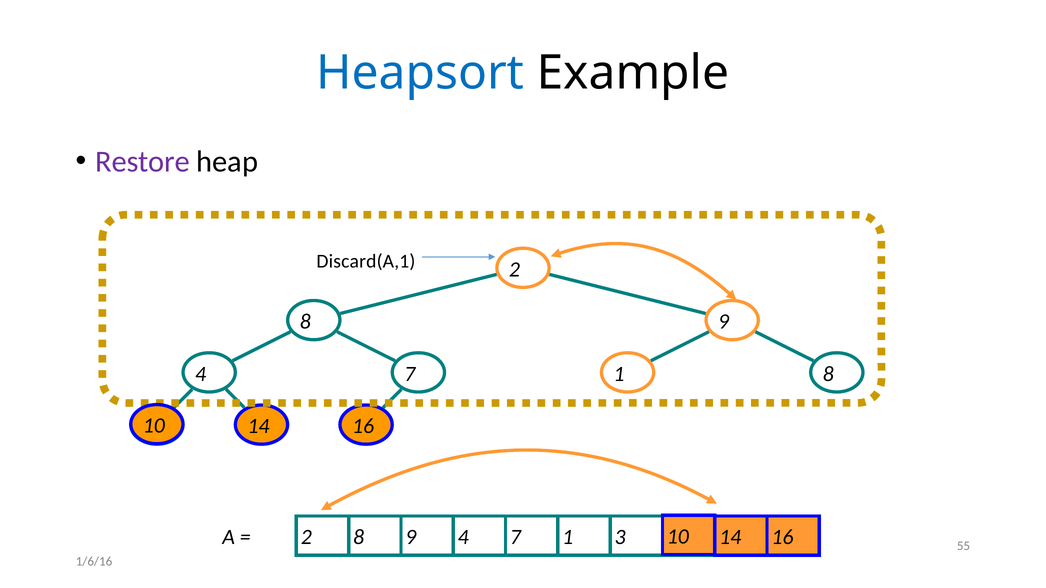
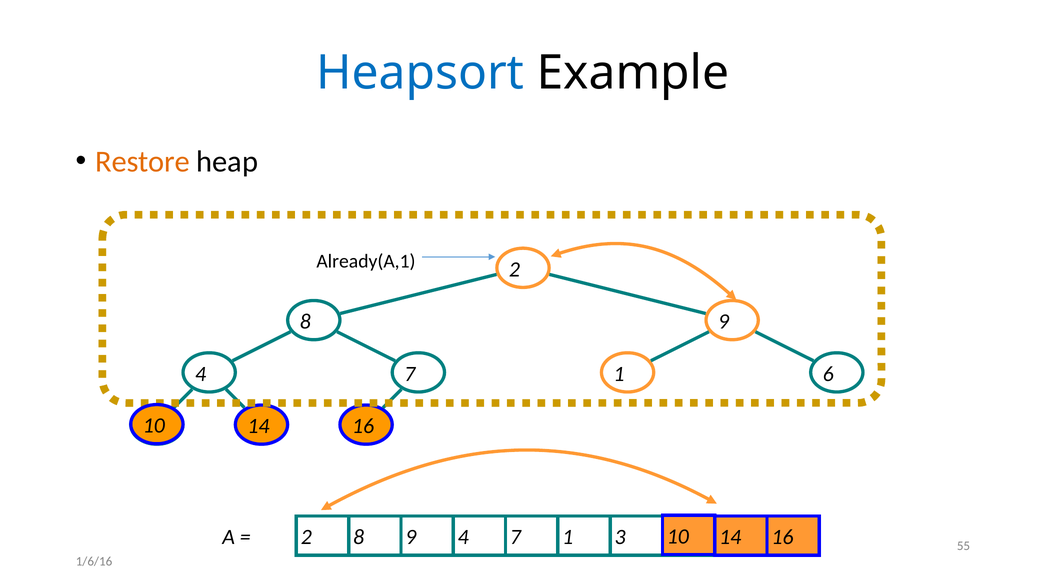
Restore colour: purple -> orange (143, 162)
Discard(A,1: Discard(A,1 -> Already(A,1 (366, 261)
1 8: 8 -> 6 (828, 374)
